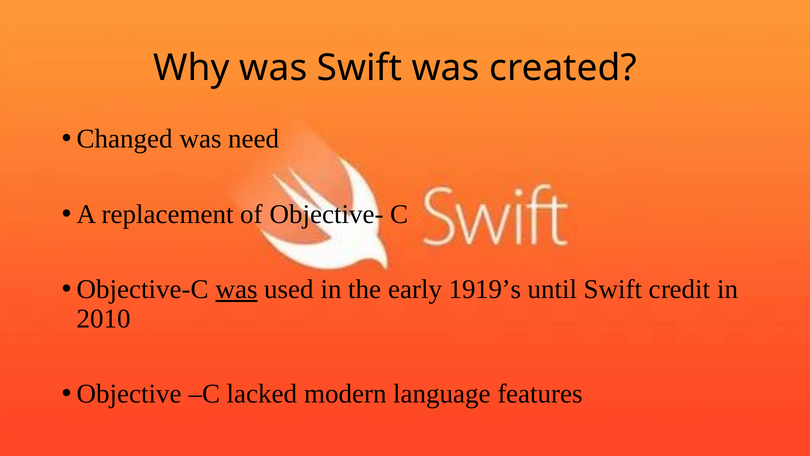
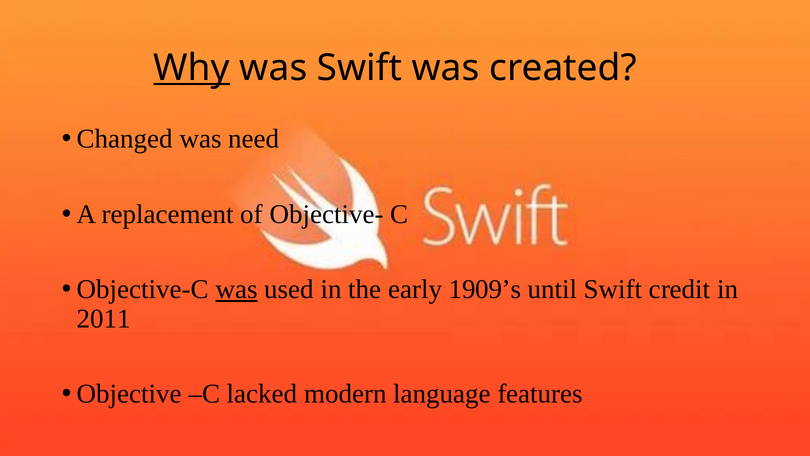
Why underline: none -> present (192, 68)
1919’s: 1919’s -> 1909’s (485, 289)
2010: 2010 -> 2011 (104, 318)
